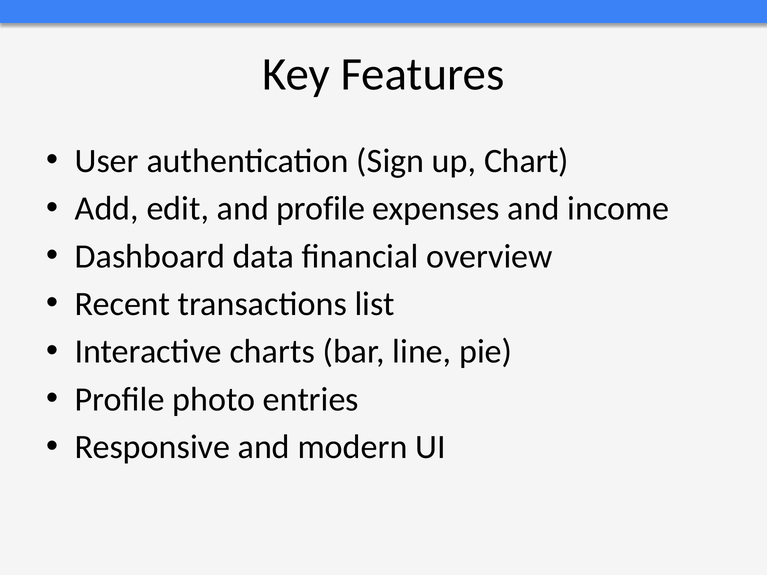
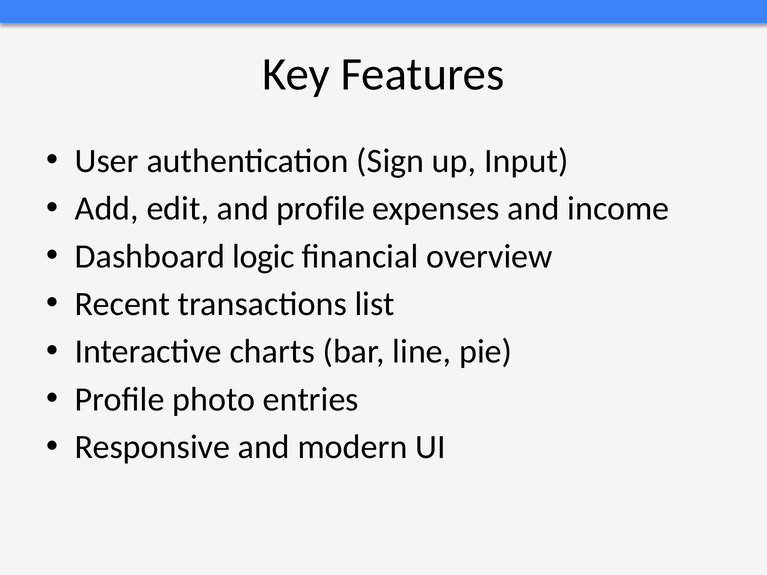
Chart: Chart -> Input (526, 161)
data: data -> logic (263, 256)
